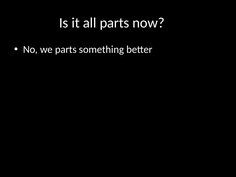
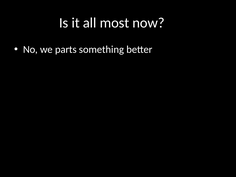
all parts: parts -> most (114, 23)
